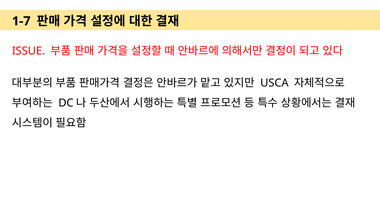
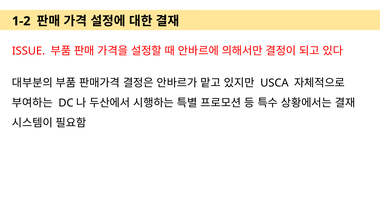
1-7: 1-7 -> 1-2 (21, 21)
